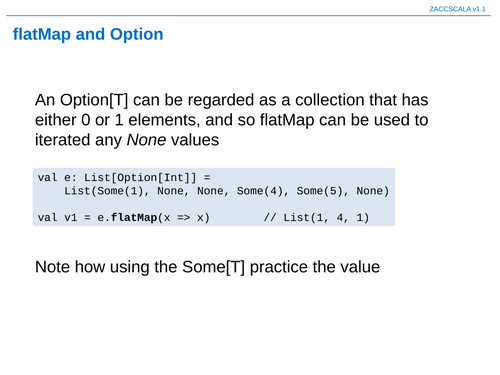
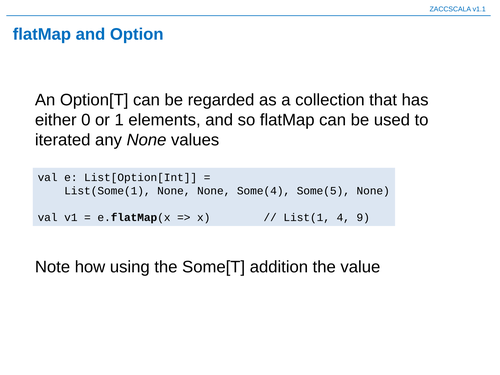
4 1: 1 -> 9 (363, 218)
practice: practice -> addition (279, 267)
